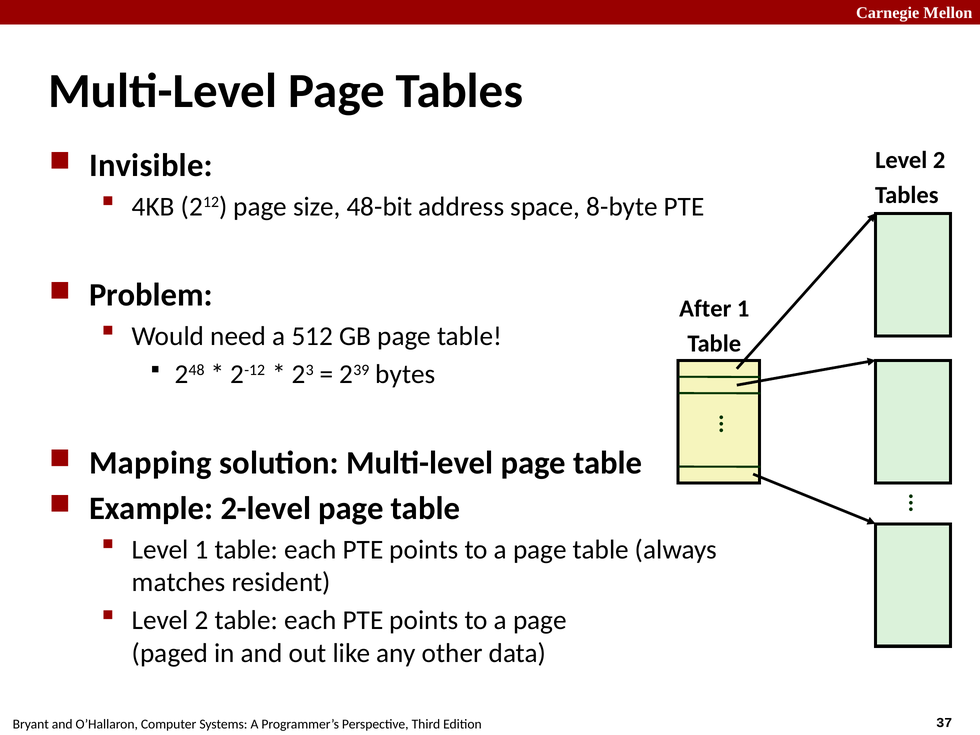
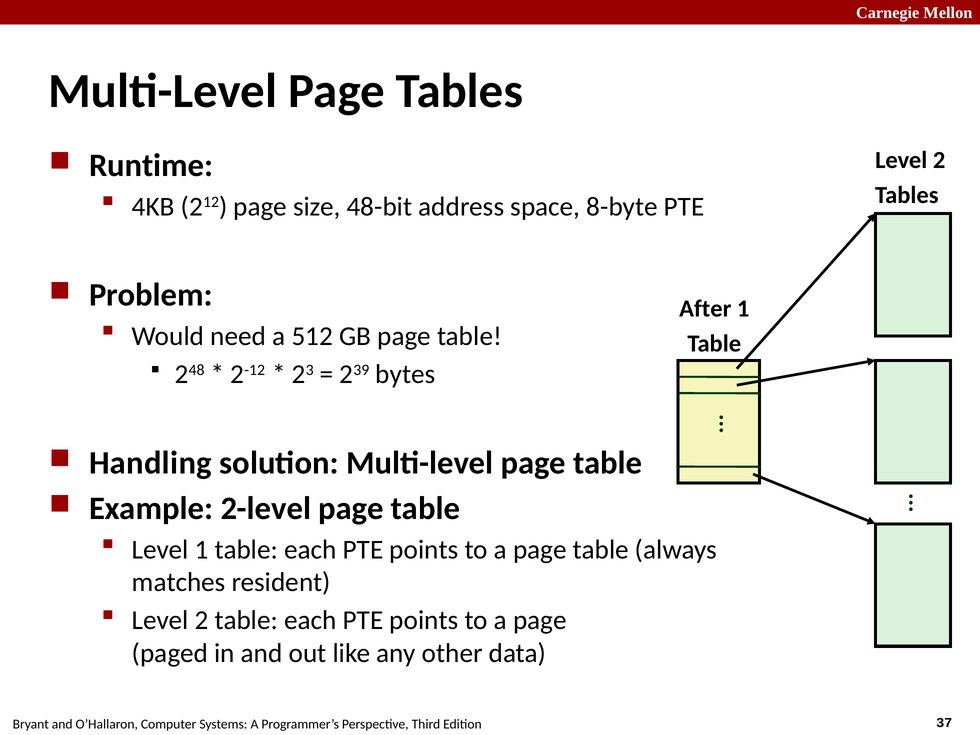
Invisible: Invisible -> Runtime (151, 166)
Mapping: Mapping -> Handling (150, 463)
